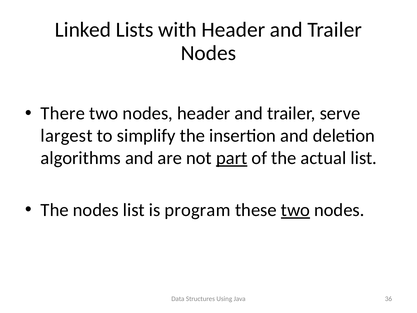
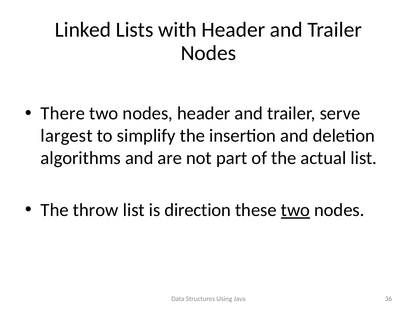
part underline: present -> none (232, 158)
The nodes: nodes -> throw (96, 210)
program: program -> direction (198, 210)
